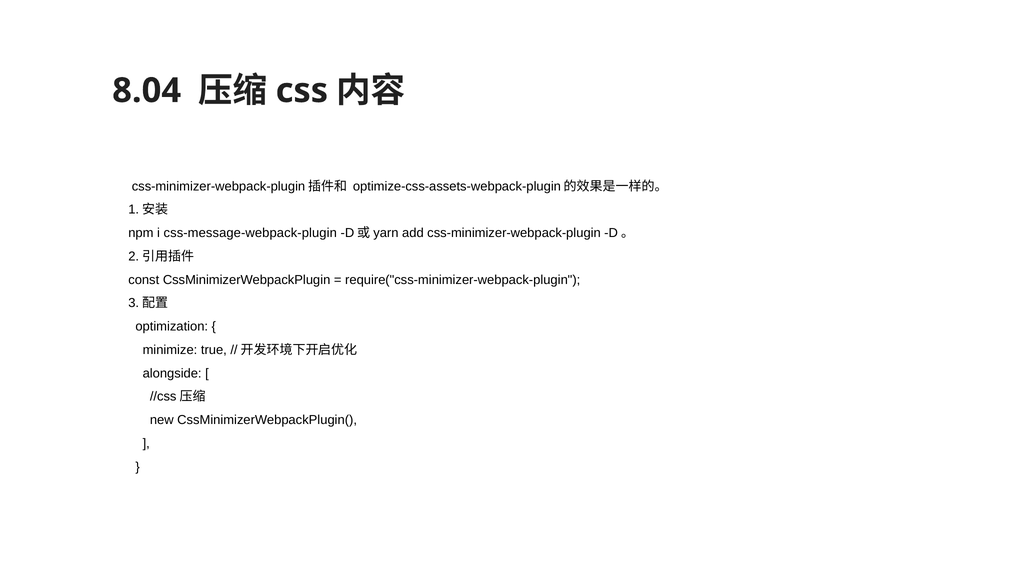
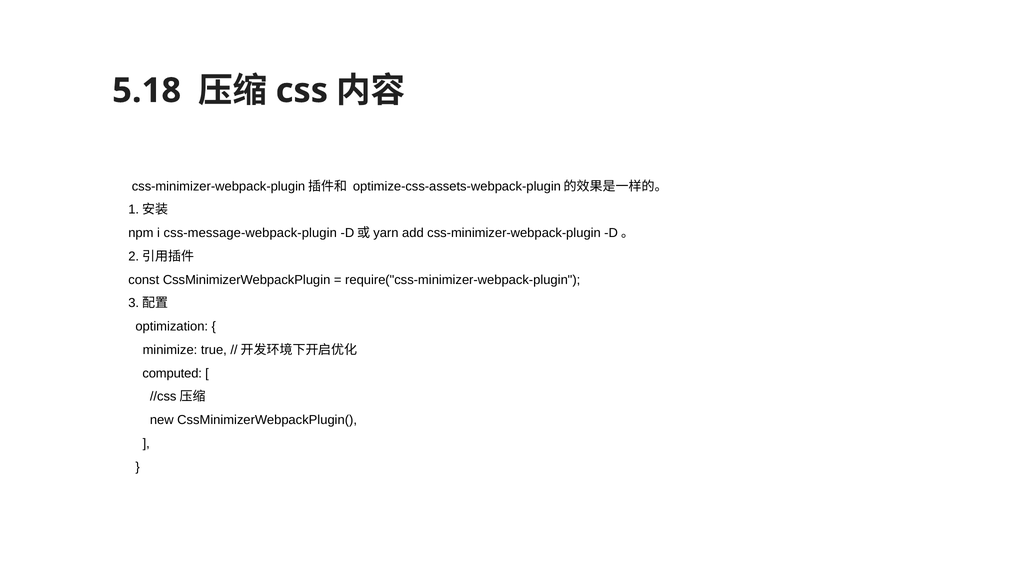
8.04: 8.04 -> 5.18 (147, 91)
alongside: alongside -> computed (172, 373)
